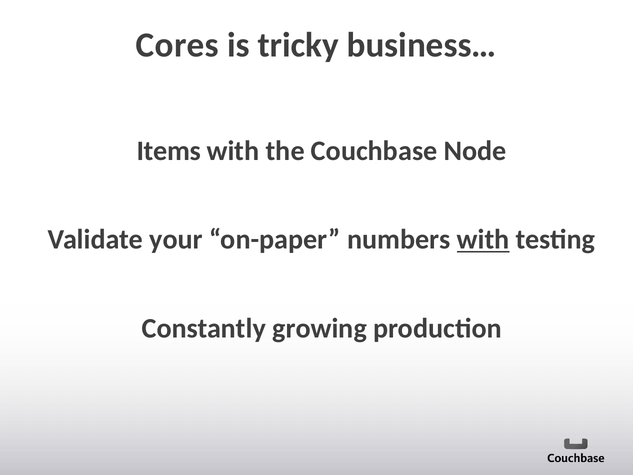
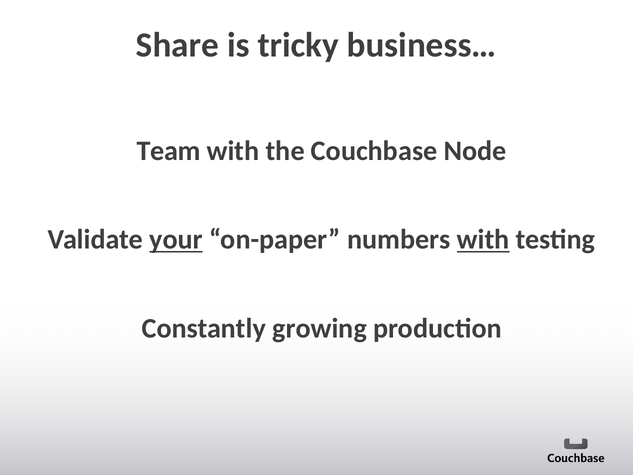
Cores: Cores -> Share (178, 45)
Items: Items -> Team (169, 151)
your underline: none -> present (176, 239)
